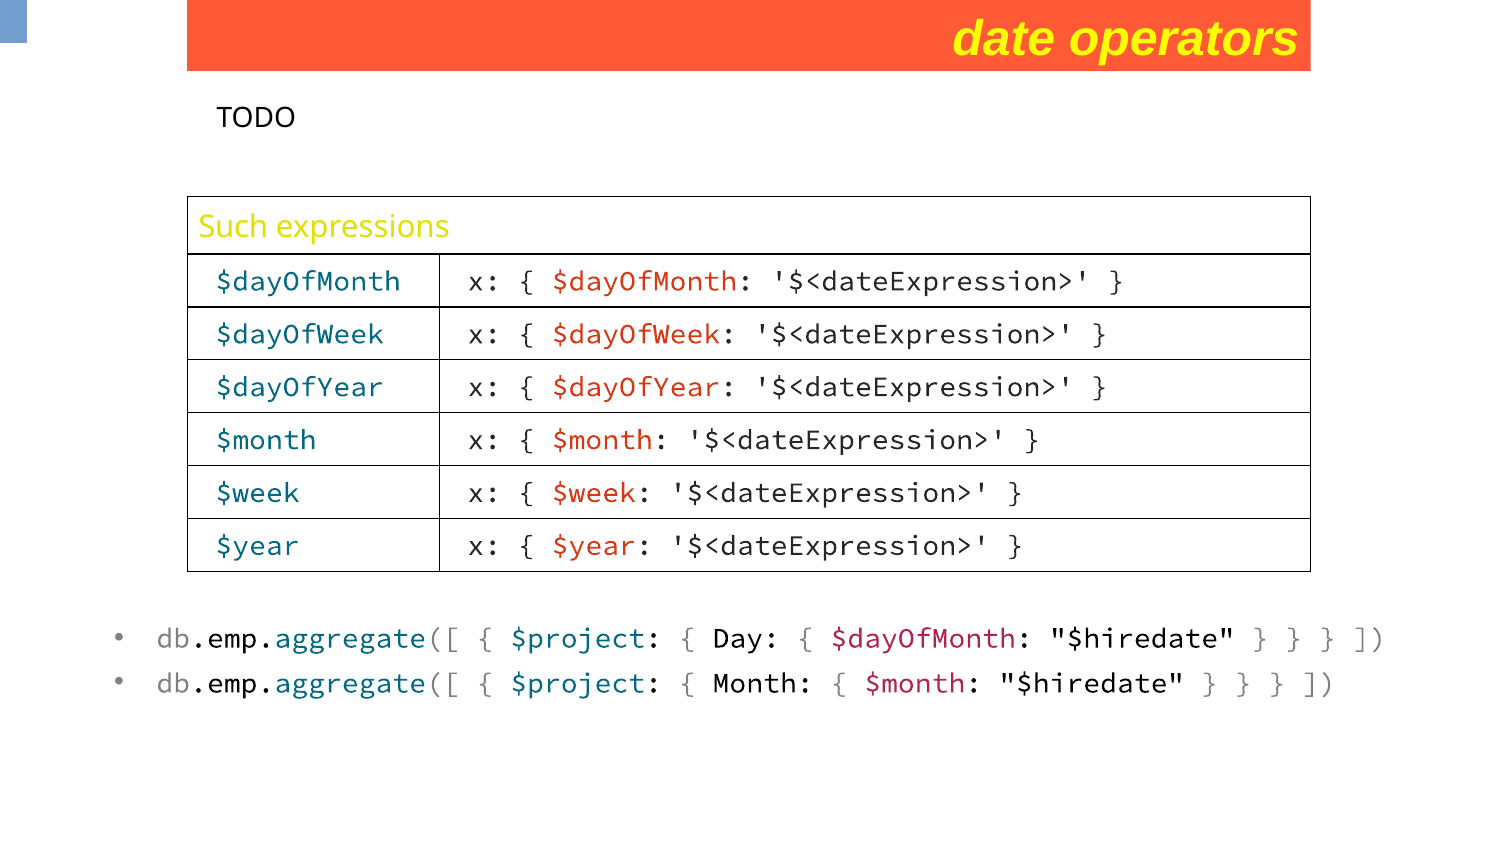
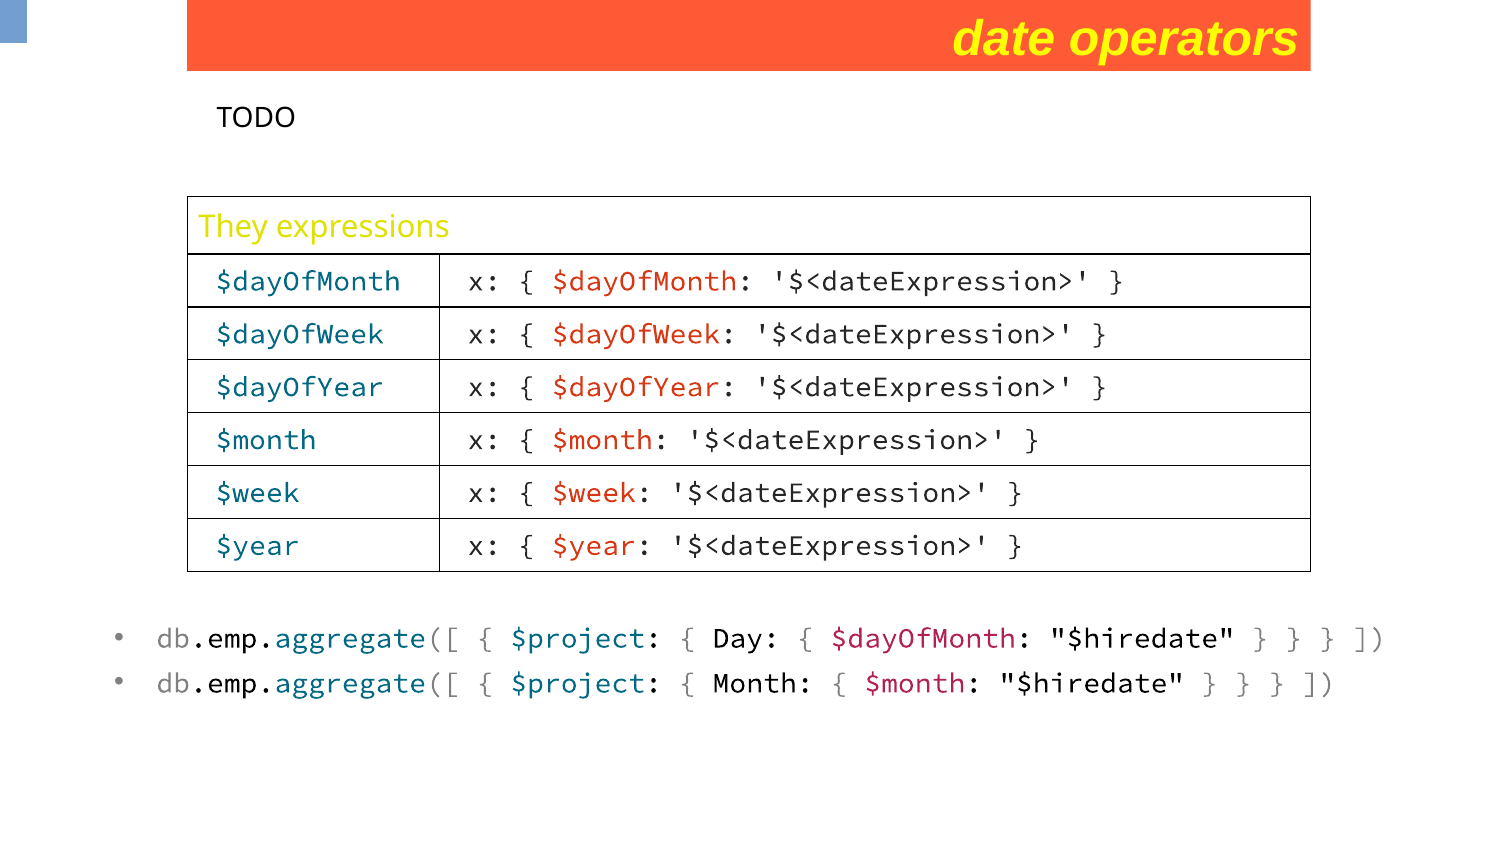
Such: Such -> They (233, 227)
